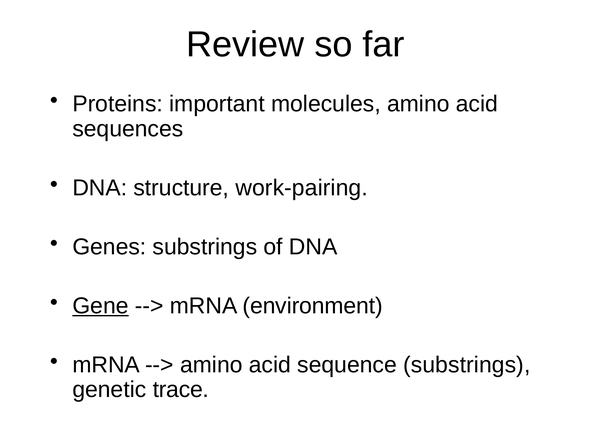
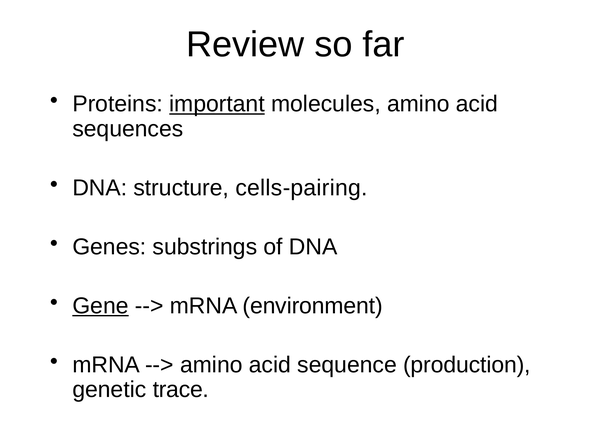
important underline: none -> present (217, 104)
work-pairing: work-pairing -> cells-pairing (302, 188)
sequence substrings: substrings -> production (467, 364)
